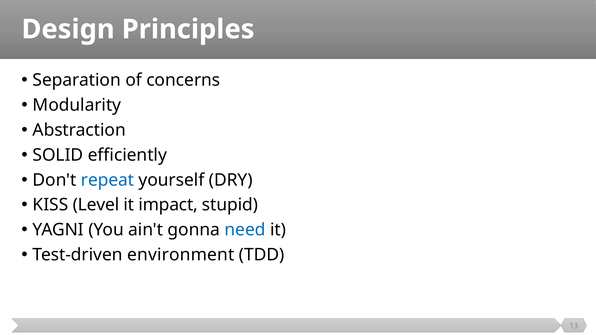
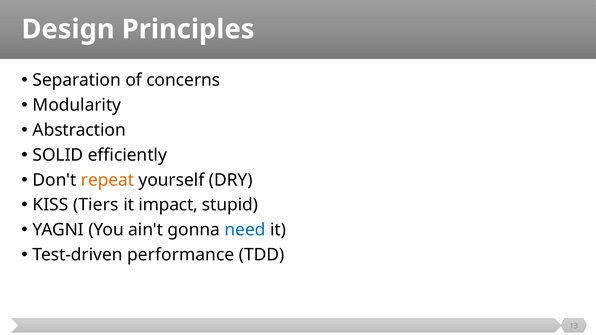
repeat colour: blue -> orange (108, 180)
Level: Level -> Tiers (96, 205)
environment: environment -> performance (181, 255)
